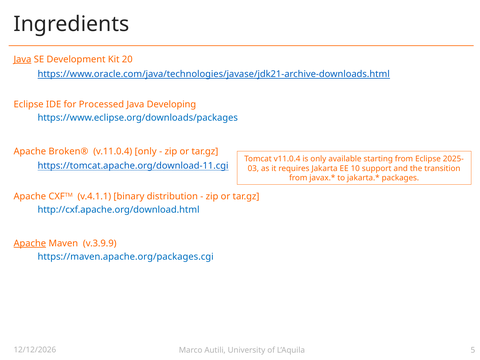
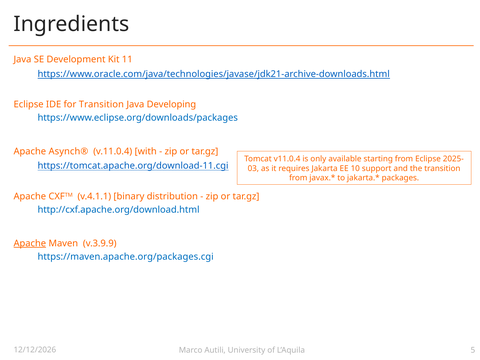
Java underline: present -> none (22, 59)
20: 20 -> 11 (127, 59)
for Processed: Processed -> Transition (101, 104)
Broken®: Broken® -> Asynch® (68, 151)
v.11.0.4 only: only -> with (146, 151)
